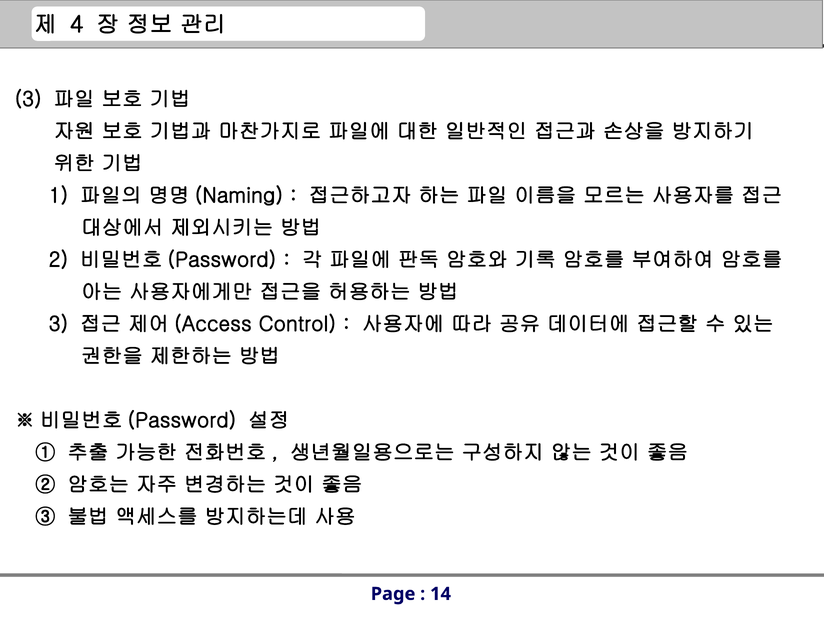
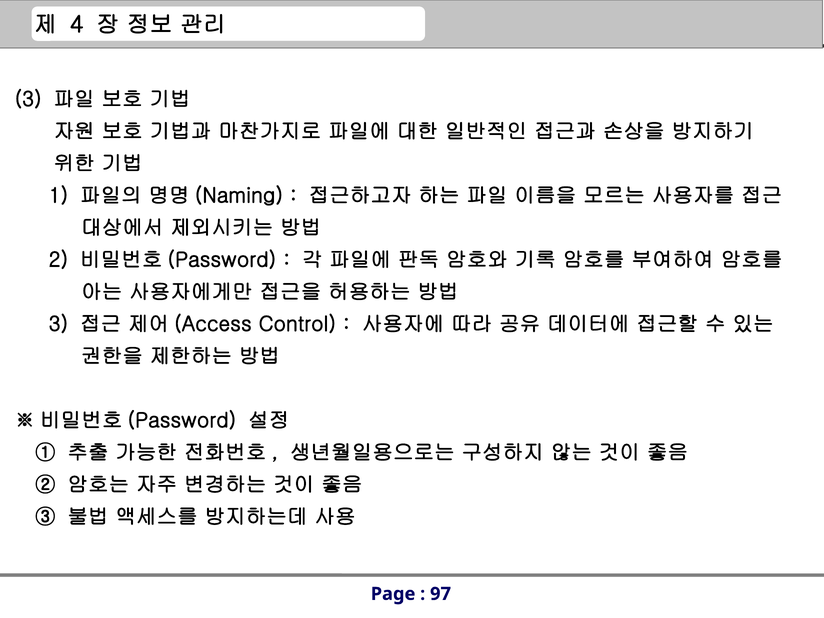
14: 14 -> 97 (441, 594)
